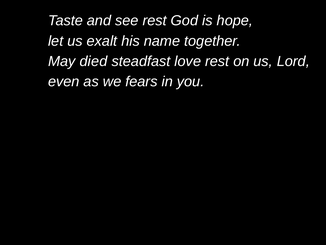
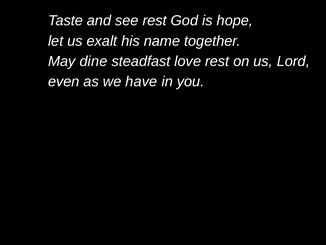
died: died -> dine (93, 61)
fears: fears -> have (141, 81)
